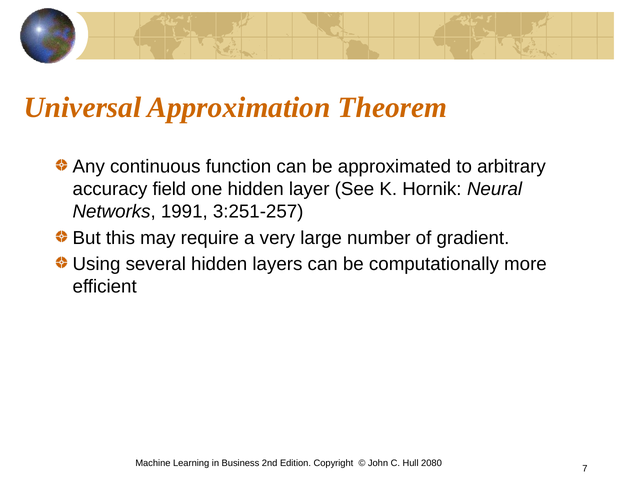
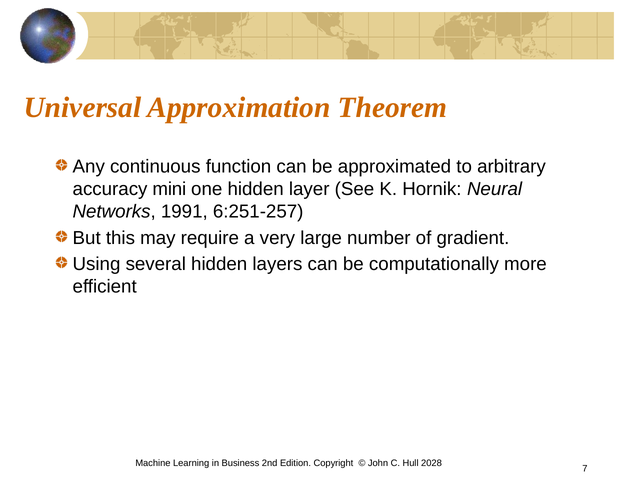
field: field -> mini (169, 189)
3:251-257: 3:251-257 -> 6:251-257 (258, 211)
2080: 2080 -> 2028 (431, 463)
